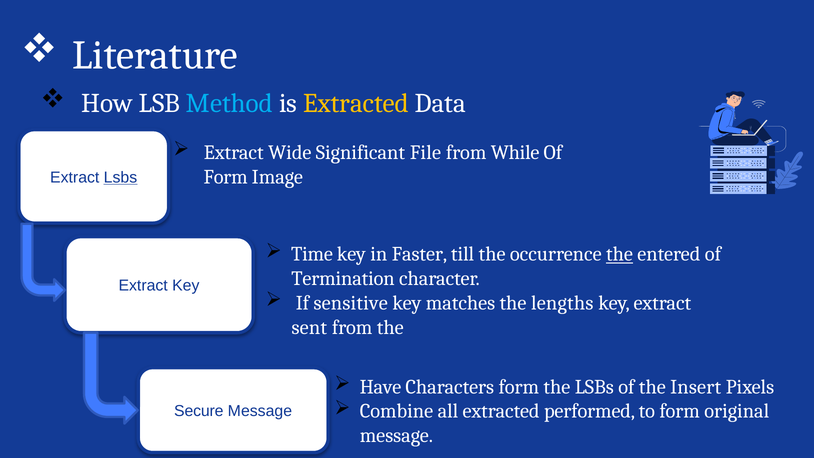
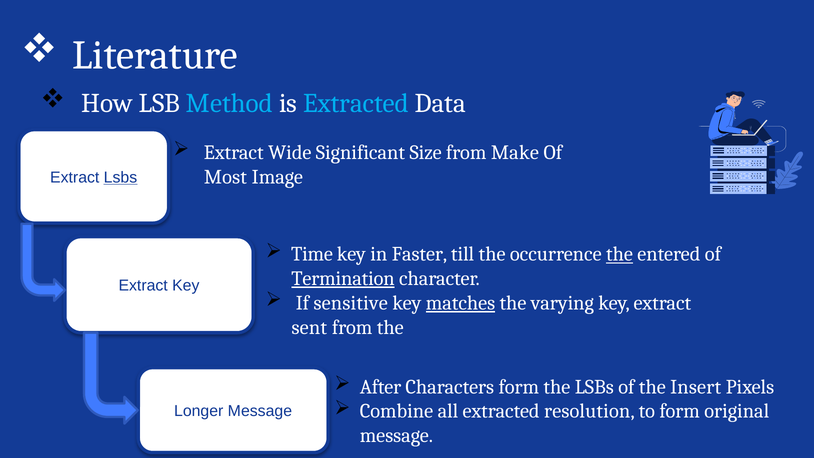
Extracted colour: yellow -> light blue (356, 103)
File: File -> Size (426, 153)
While: While -> Make (515, 153)
Form: Form -> Most (225, 177)
Termination underline: none -> present (343, 279)
matches underline: none -> present (460, 303)
lengths: lengths -> varying (562, 303)
Have: Have -> After (380, 387)
performed: performed -> resolution (589, 411)
Secure: Secure -> Longer (199, 411)
